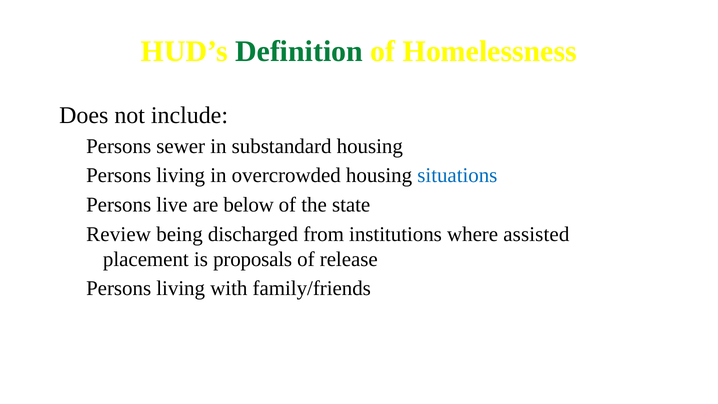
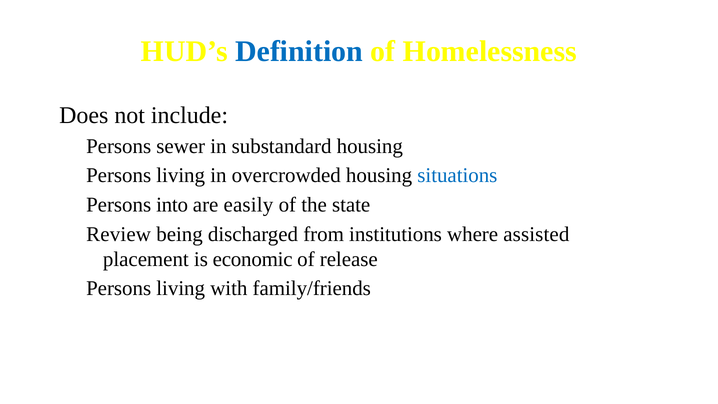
Definition colour: green -> blue (299, 51)
live: live -> into (172, 205)
below: below -> easily (248, 205)
proposals: proposals -> economic (253, 259)
